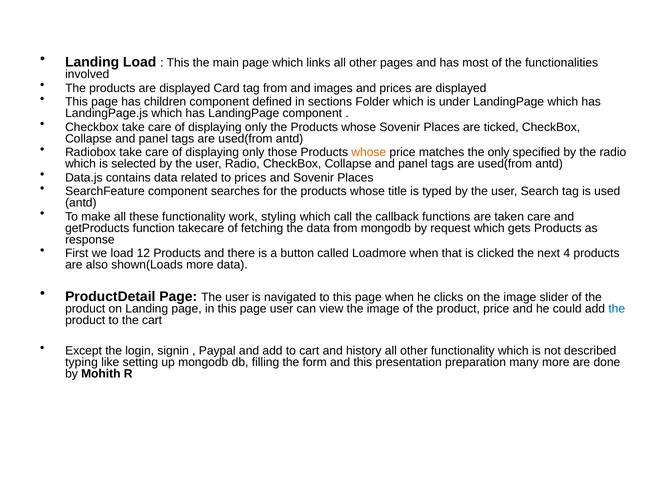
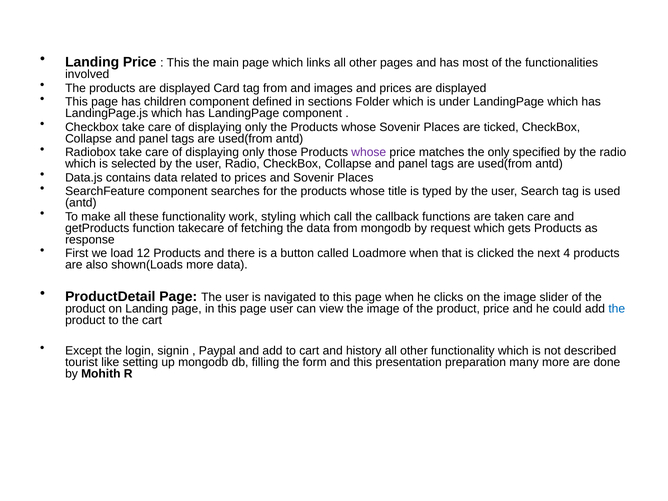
Landing Load: Load -> Price (140, 62)
whose colour: orange -> purple (369, 152)
typing: typing -> tourist (82, 362)
